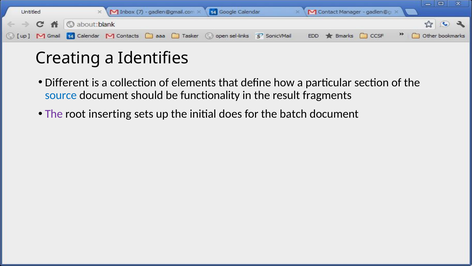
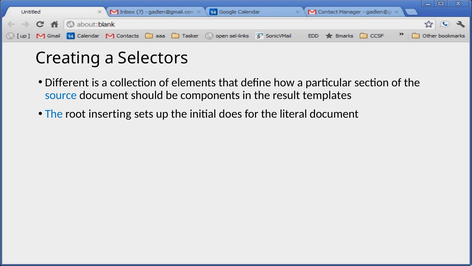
Identifies: Identifies -> Selectors (153, 58)
functionality: functionality -> components (210, 95)
fragments: fragments -> templates (327, 95)
The colour: purple -> blue (54, 114)
batch: batch -> literal (293, 114)
